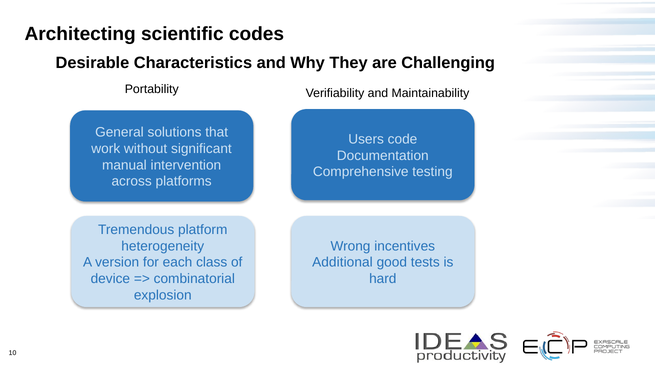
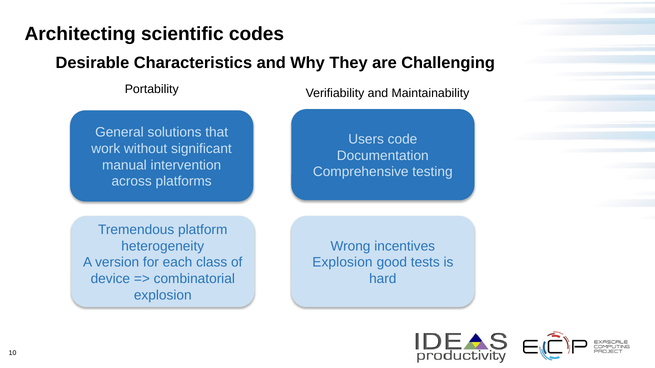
Additional: Additional -> Explosion (342, 263)
